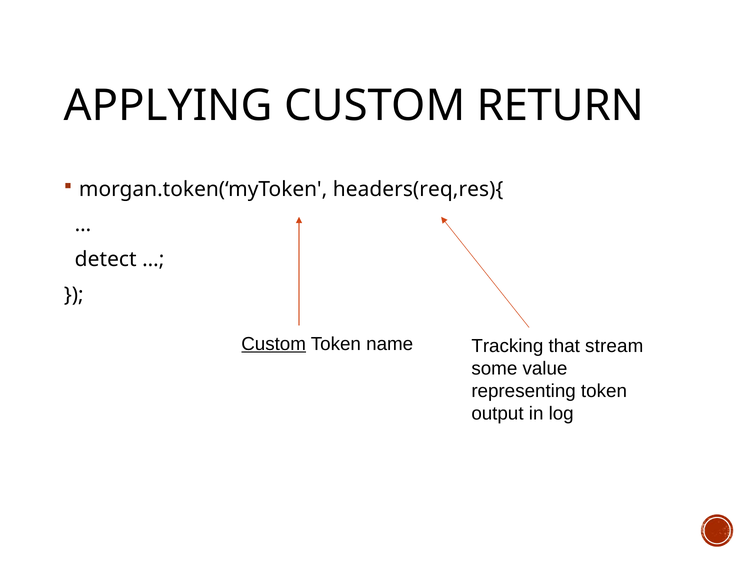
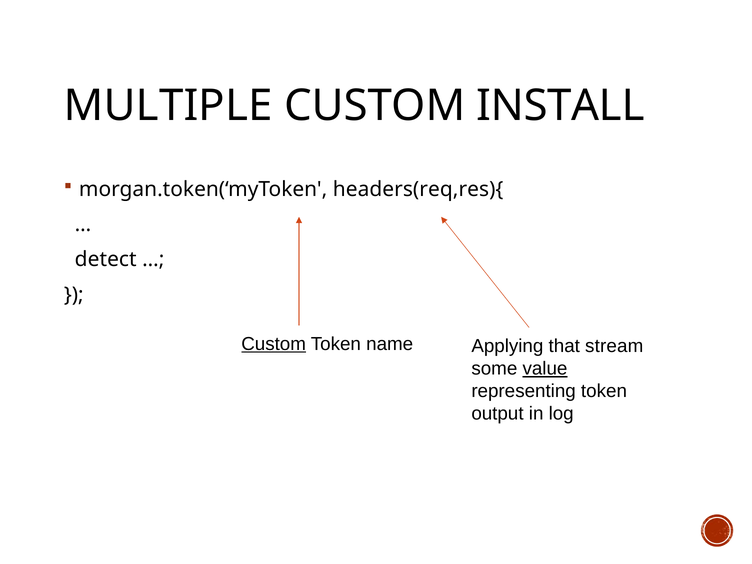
APPLYING: APPLYING -> MULTIPLE (168, 106)
RETURN: RETURN -> INSTALL (560, 106)
Tracking: Tracking -> Applying (507, 346)
value underline: none -> present (545, 369)
